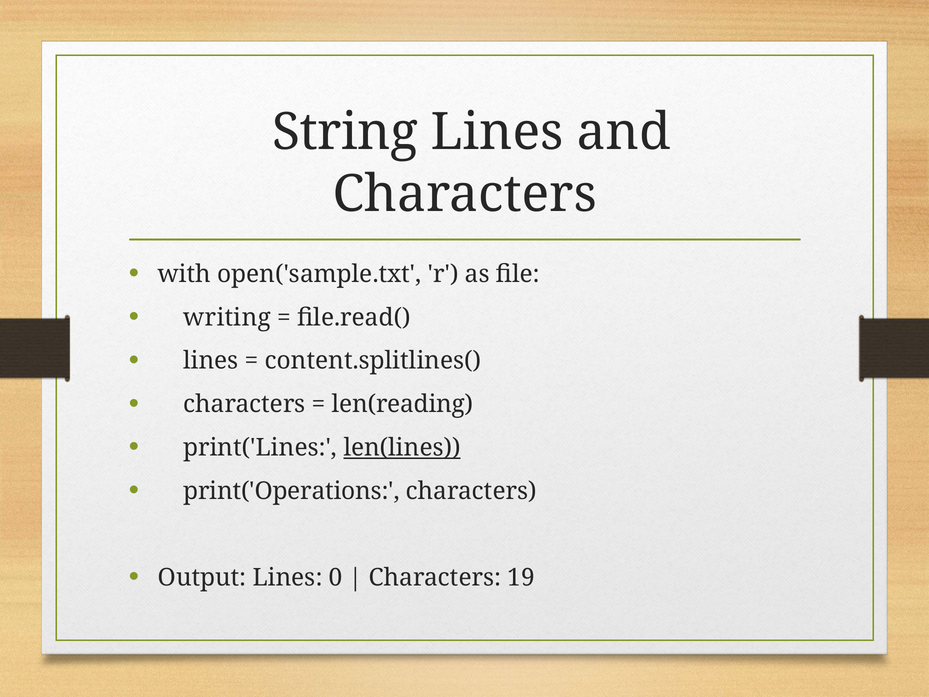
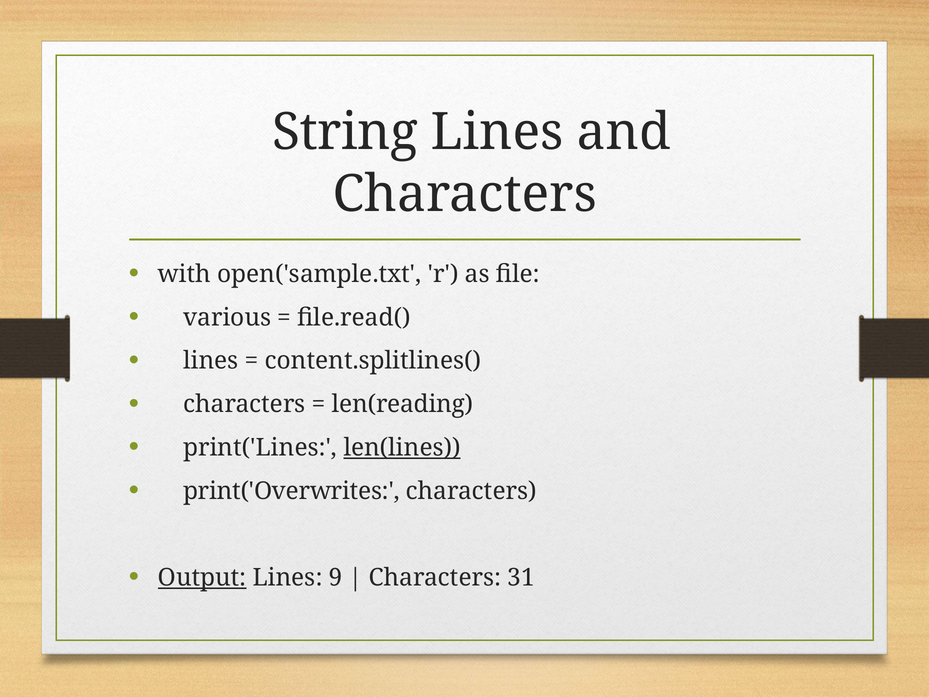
writing: writing -> various (227, 317)
print('Operations: print('Operations -> print('Overwrites (291, 491)
Output underline: none -> present (202, 577)
0: 0 -> 9 (336, 577)
19: 19 -> 31 (521, 577)
